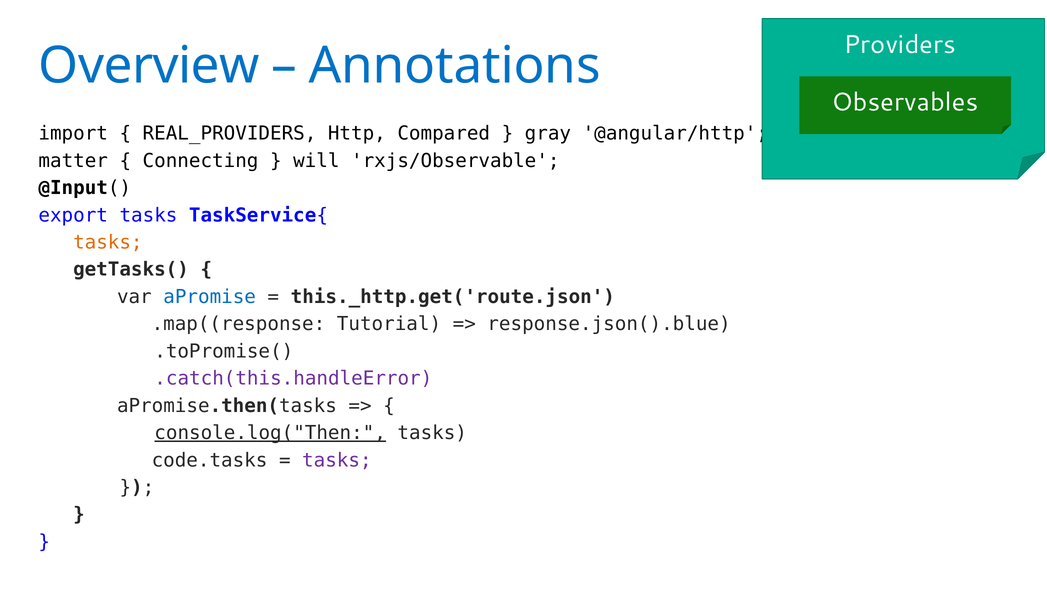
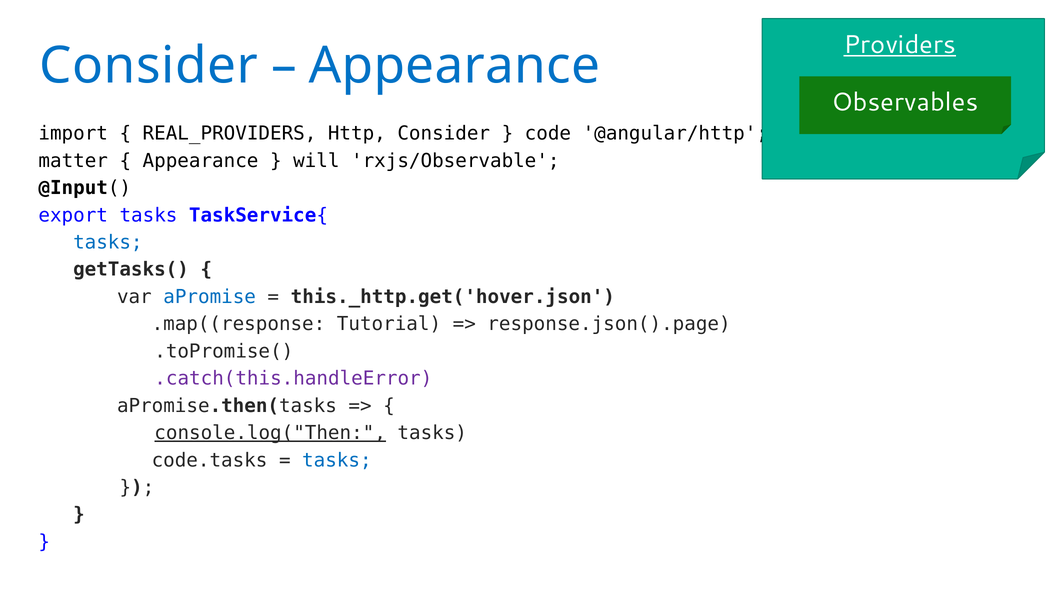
Providers underline: none -> present (900, 45)
Overview: Overview -> Consider (149, 66)
Annotations: Annotations -> Appearance (454, 66)
Http Compared: Compared -> Consider (444, 133)
gray: gray -> code (548, 133)
Connecting: Connecting -> Appearance (201, 161)
tasks colour: orange -> blue (108, 242)
this._http.get('route.json: this._http.get('route.json -> this._http.get('hover.json (453, 297)
response.json().blue: response.json().blue -> response.json().page (609, 324)
tasks colour: purple -> blue (337, 460)
